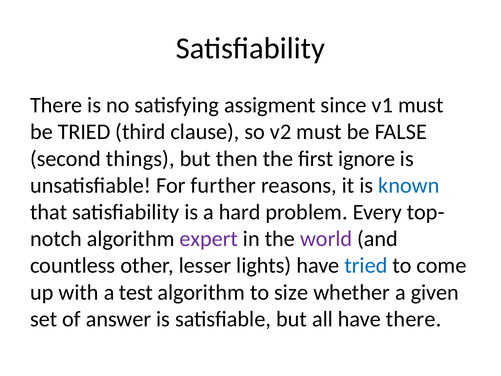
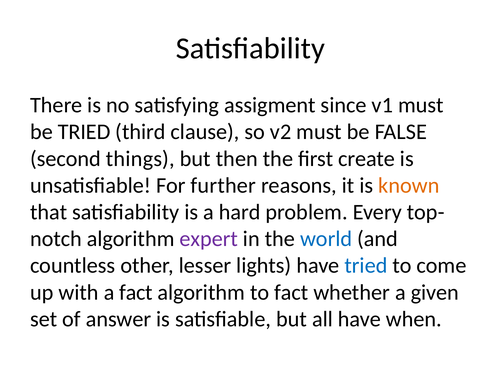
ignore: ignore -> create (367, 159)
known colour: blue -> orange (409, 185)
world colour: purple -> blue (326, 239)
a test: test -> fact (136, 292)
to size: size -> fact (291, 292)
have there: there -> when (414, 319)
